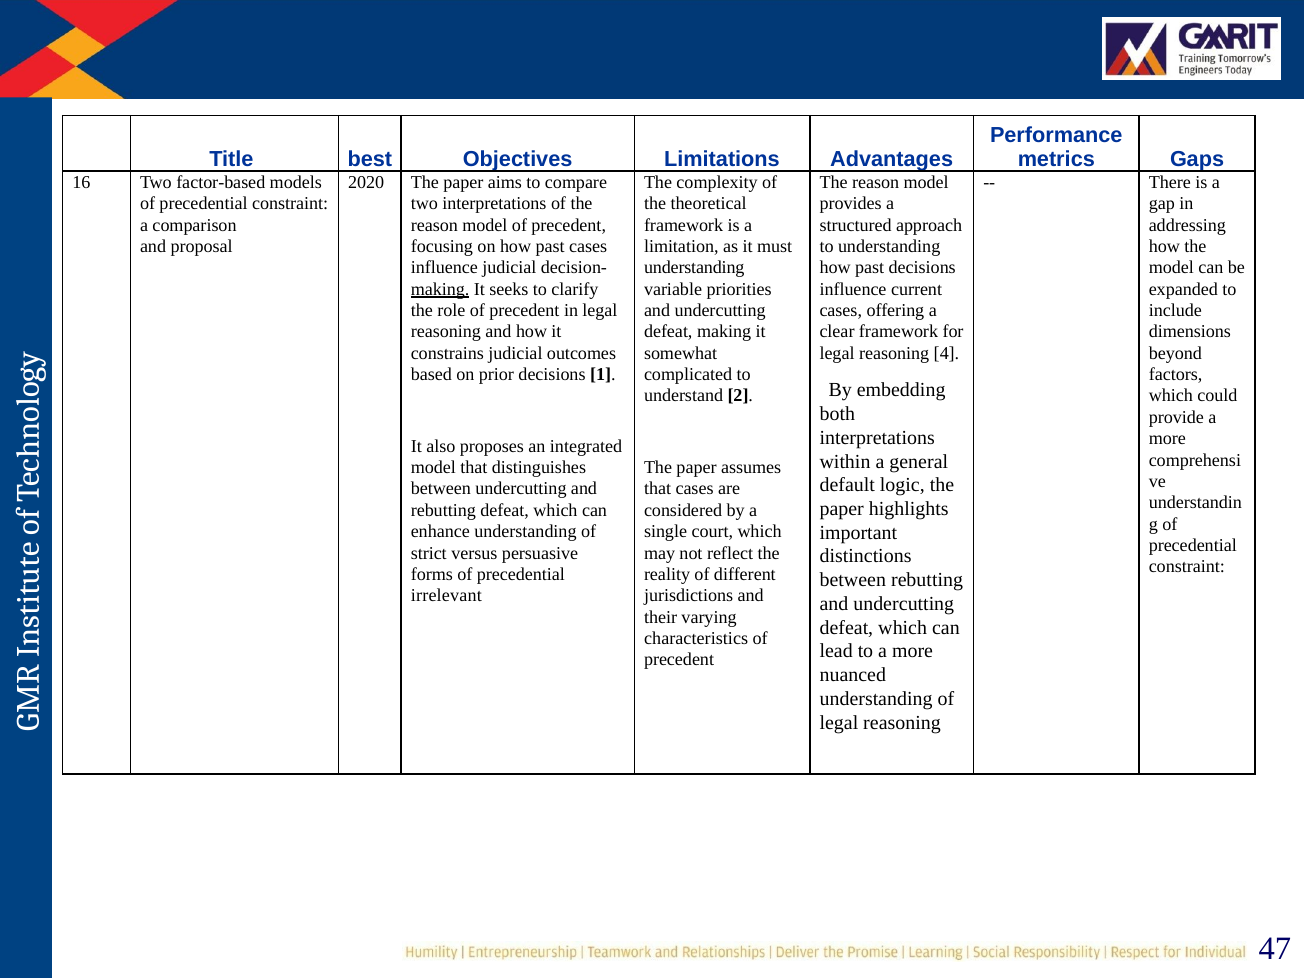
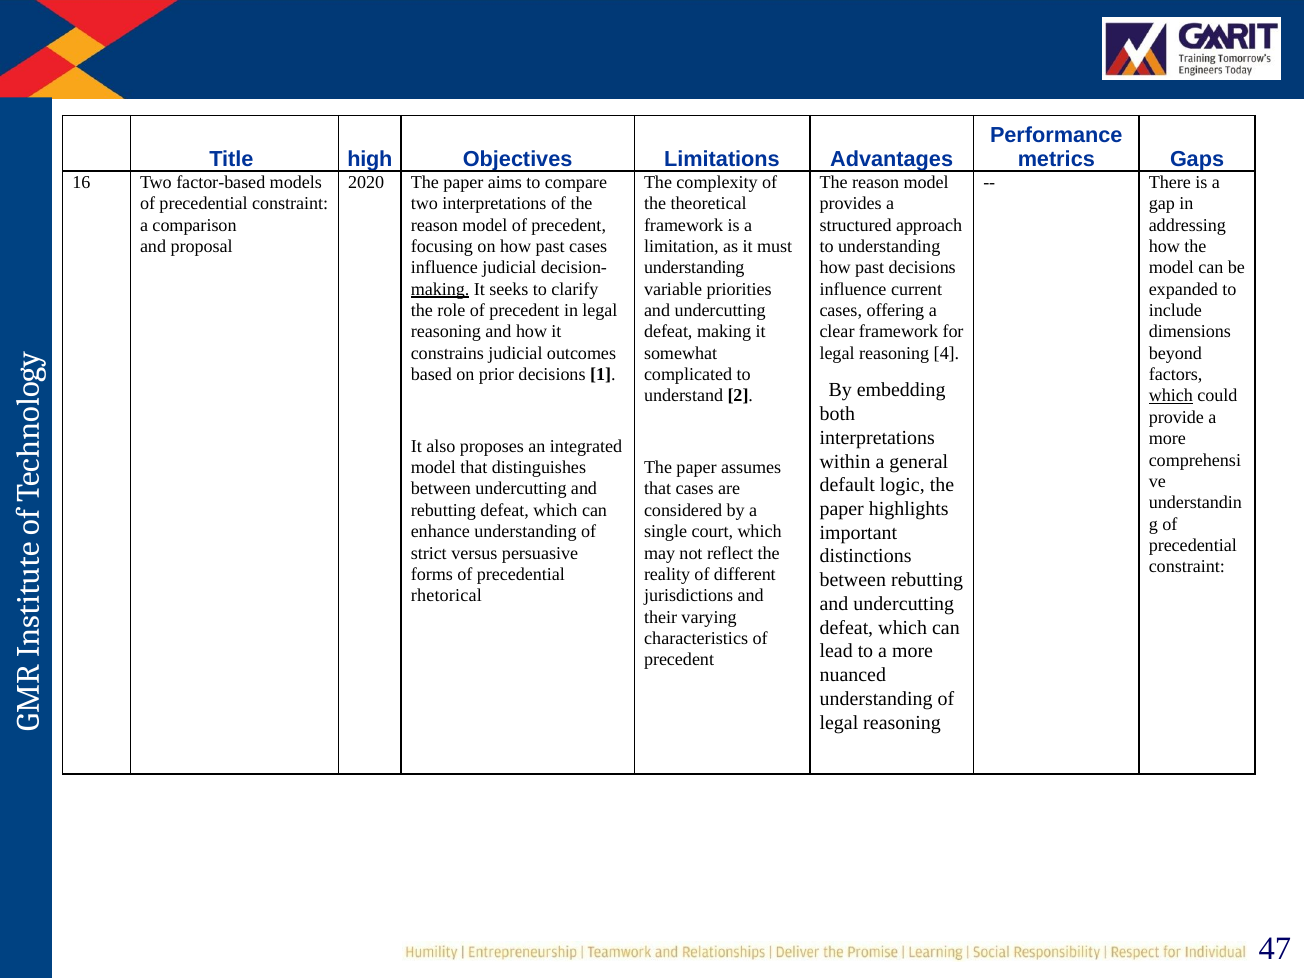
best: best -> high (370, 159)
which underline: none -> present (1171, 396)
irrelevant: irrelevant -> rhetorical (446, 596)
